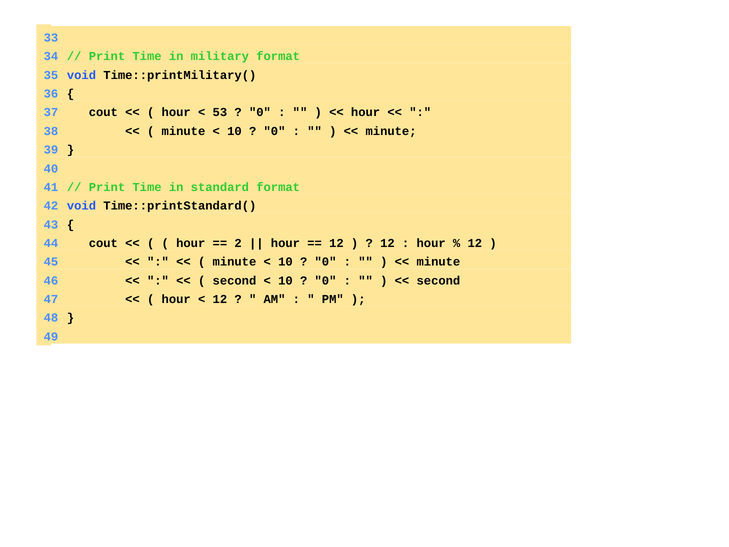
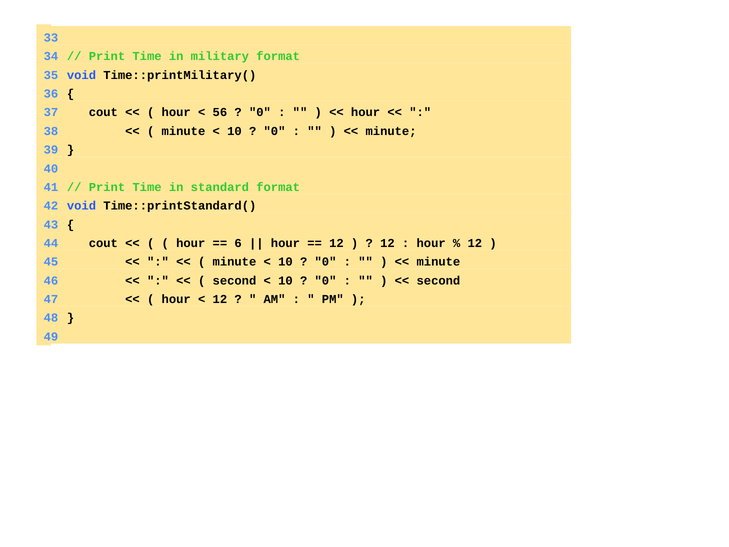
53: 53 -> 56 (220, 112)
2: 2 -> 6 (238, 243)
